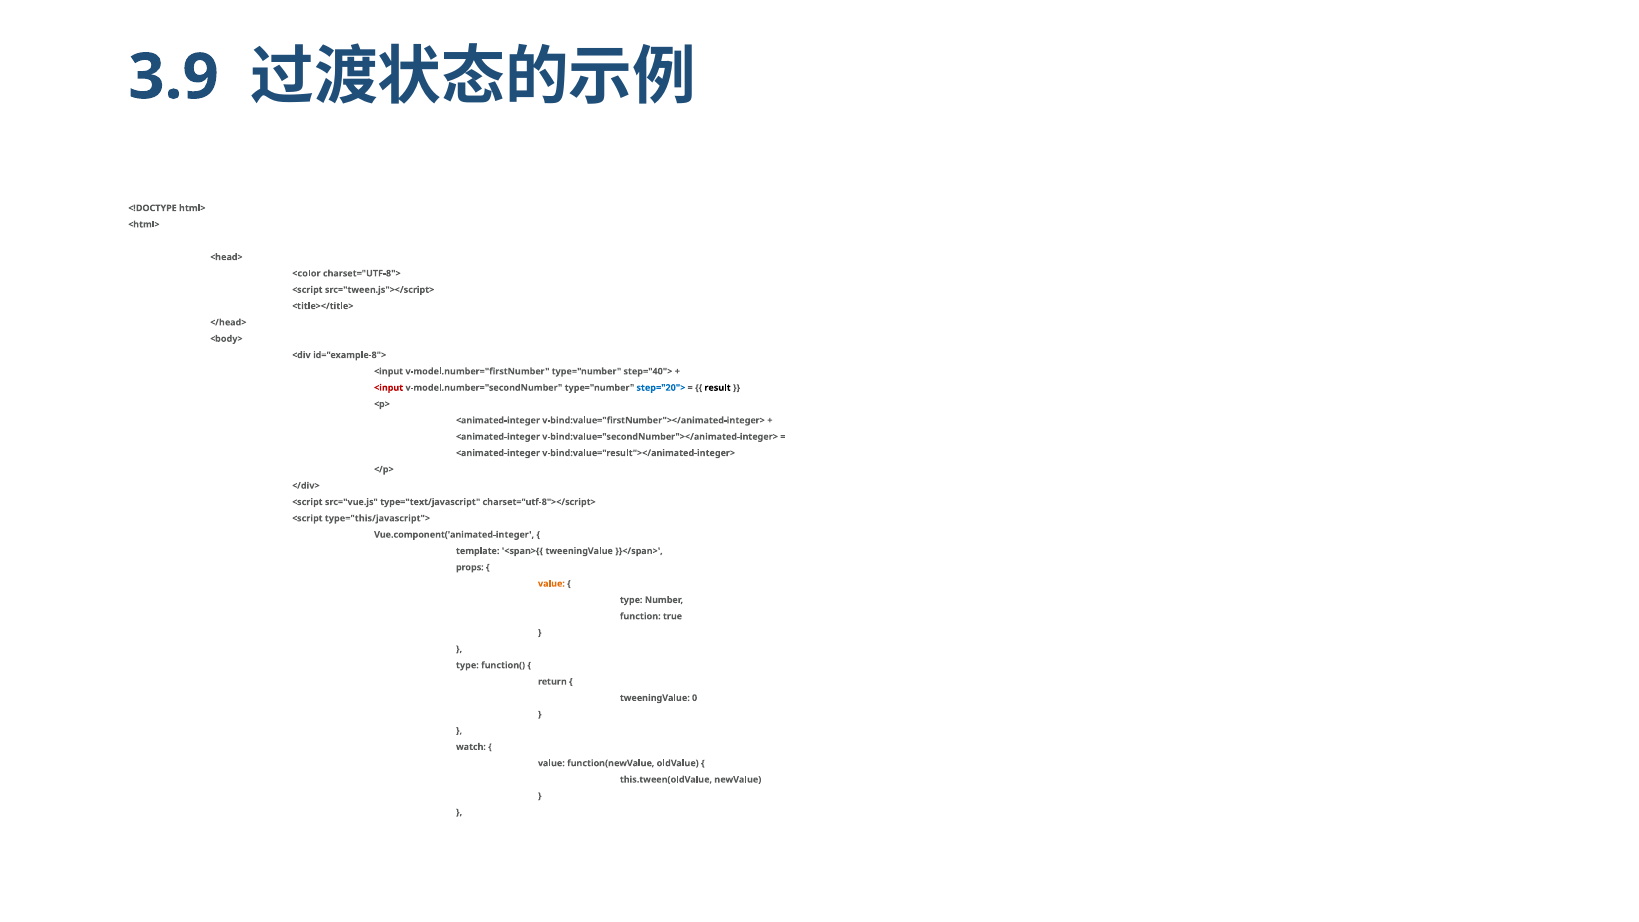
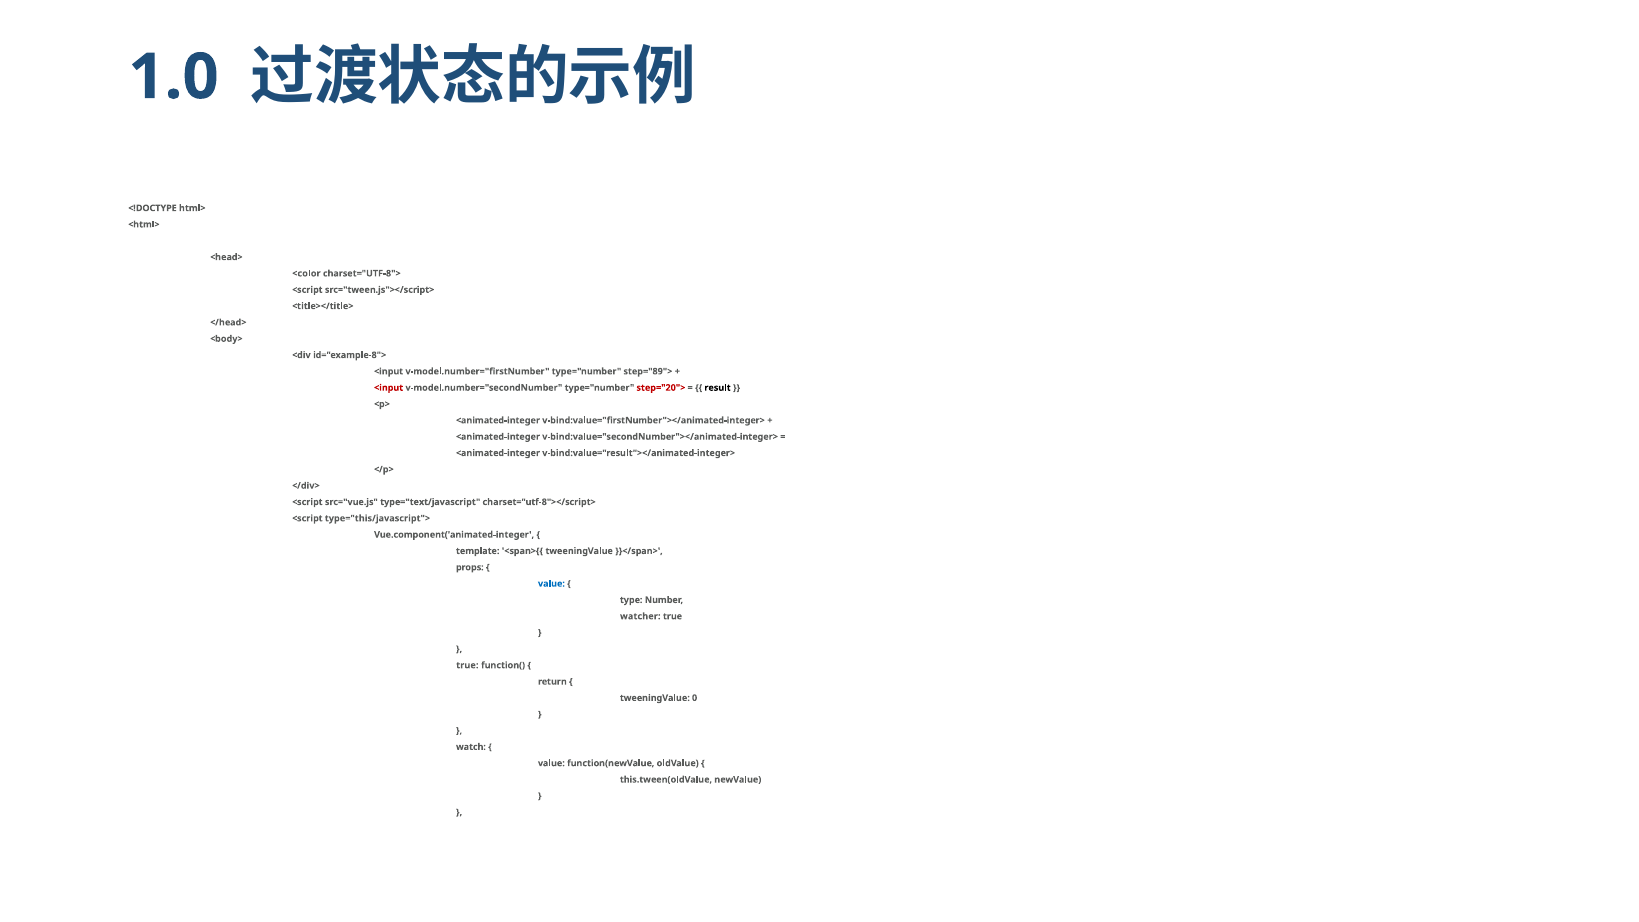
3.9: 3.9 -> 1.0 (174, 77)
step="40">: step="40"> -> step="89"> (648, 371)
step="20"> colour: blue -> red (661, 388)
value colour: orange -> blue (551, 584)
function: function -> watcher (640, 616)
type: type -> true (467, 665)
